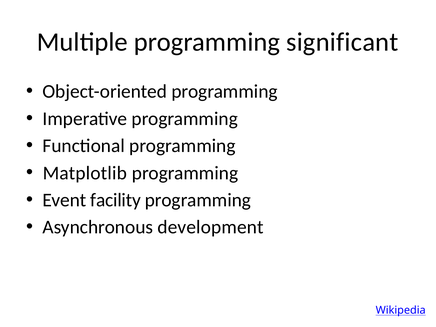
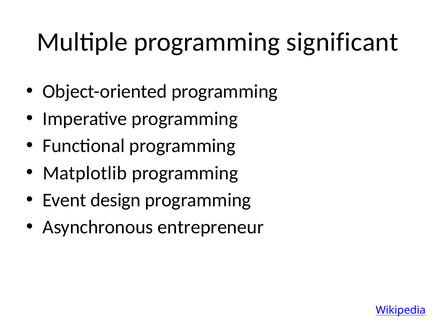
facility: facility -> design (116, 200)
development: development -> entrepreneur (211, 227)
